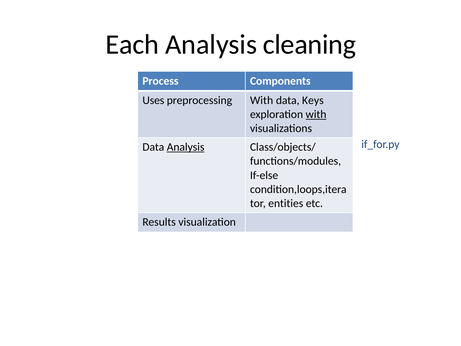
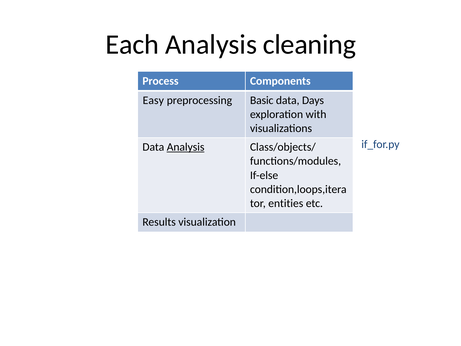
Uses: Uses -> Easy (153, 100)
preprocessing With: With -> Basic (262, 100)
Keys: Keys -> Days (313, 100)
with underline: present -> none (316, 114)
